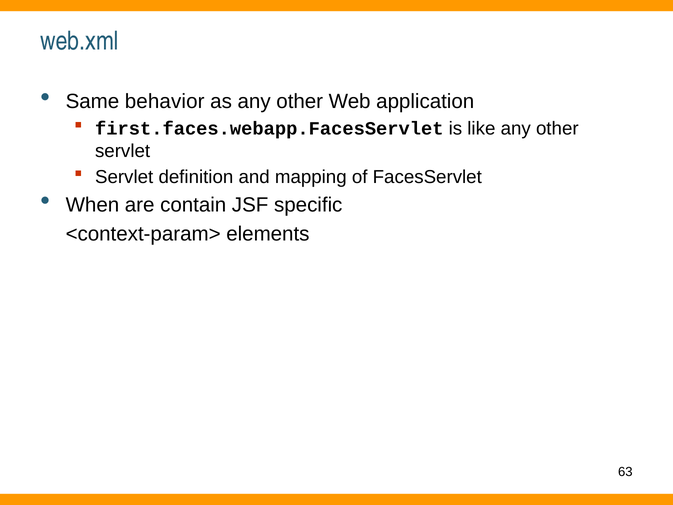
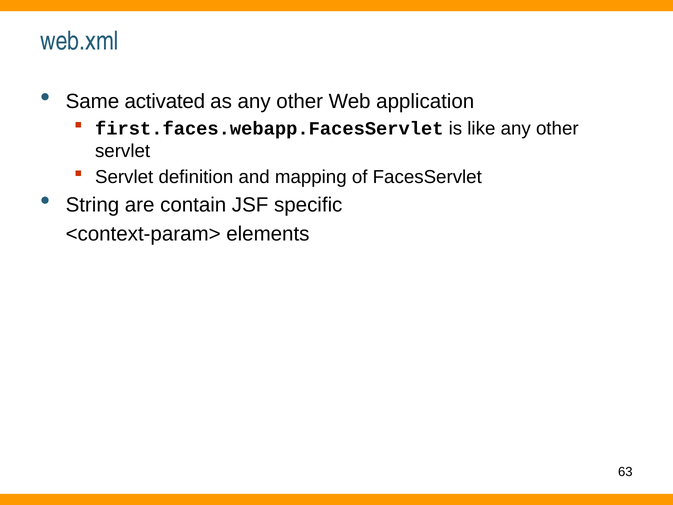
behavior: behavior -> activated (165, 101)
When: When -> String (92, 205)
